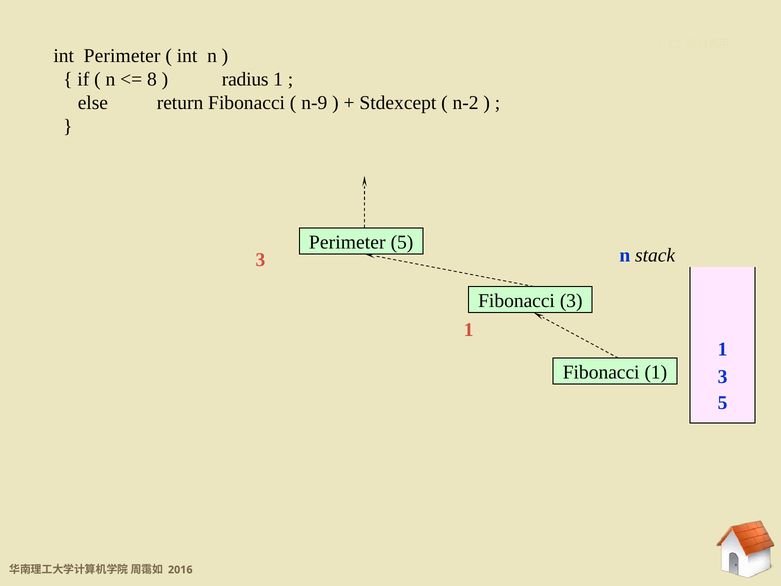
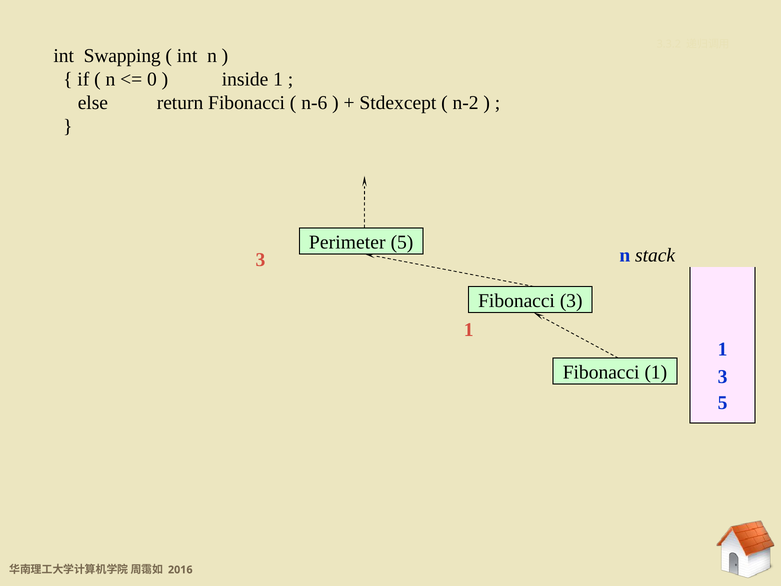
int Perimeter: Perimeter -> Swapping (122, 56)
8: 8 -> 0 (152, 79)
radius: radius -> inside (245, 79)
n-9: n-9 -> n-6 (314, 103)
